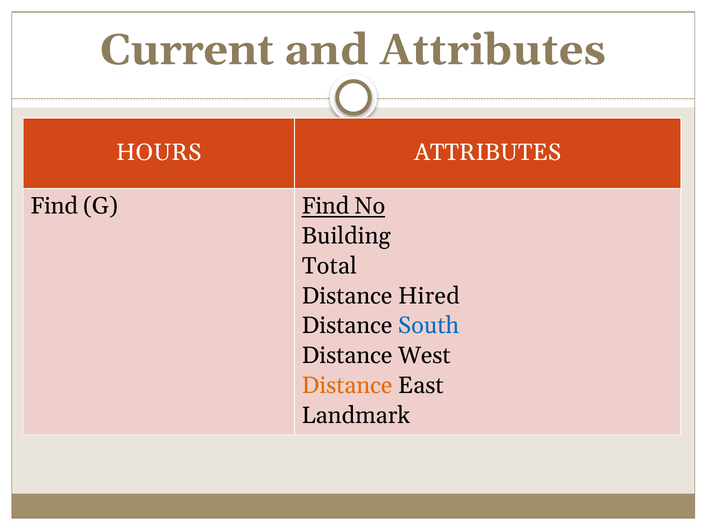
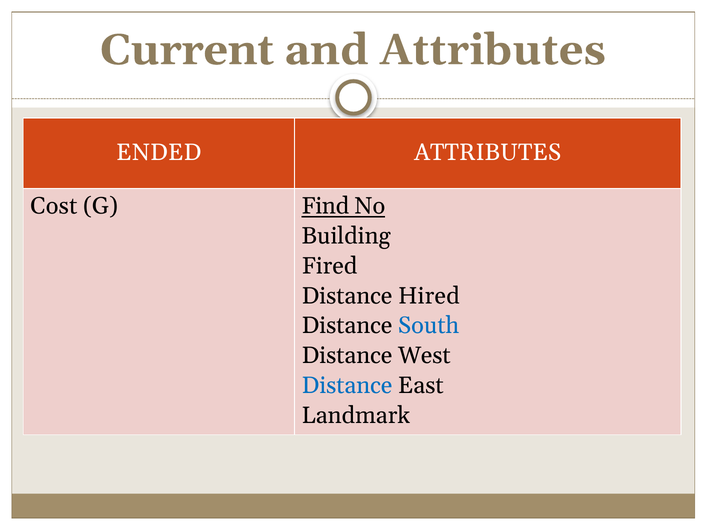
HOURS: HOURS -> ENDED (159, 152)
Find: Find -> Cost (54, 206)
Total: Total -> Fired (330, 266)
Distance colour: orange -> blue (347, 386)
